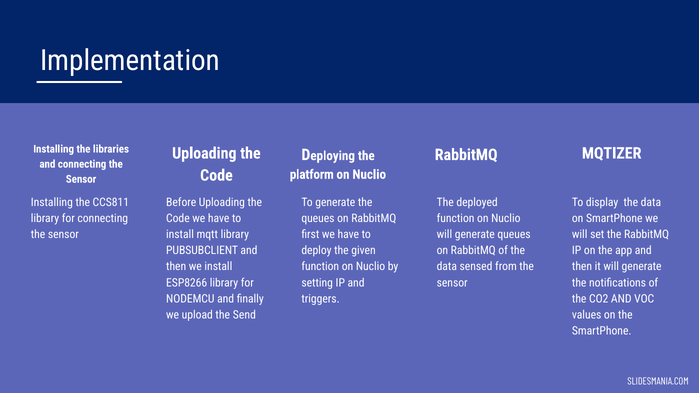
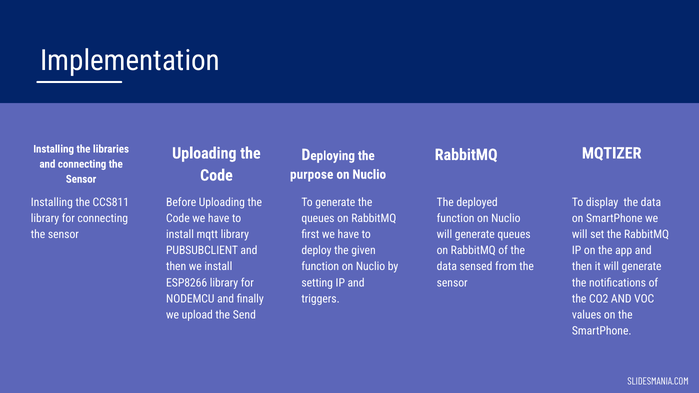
platform: platform -> purpose (312, 175)
